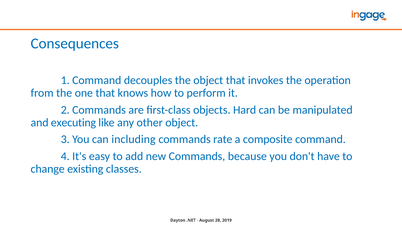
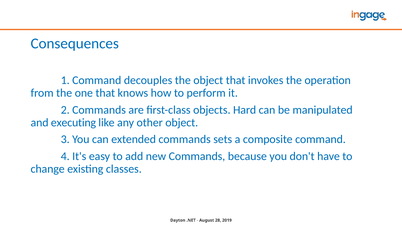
including: including -> extended (134, 140)
rate: rate -> sets (223, 140)
